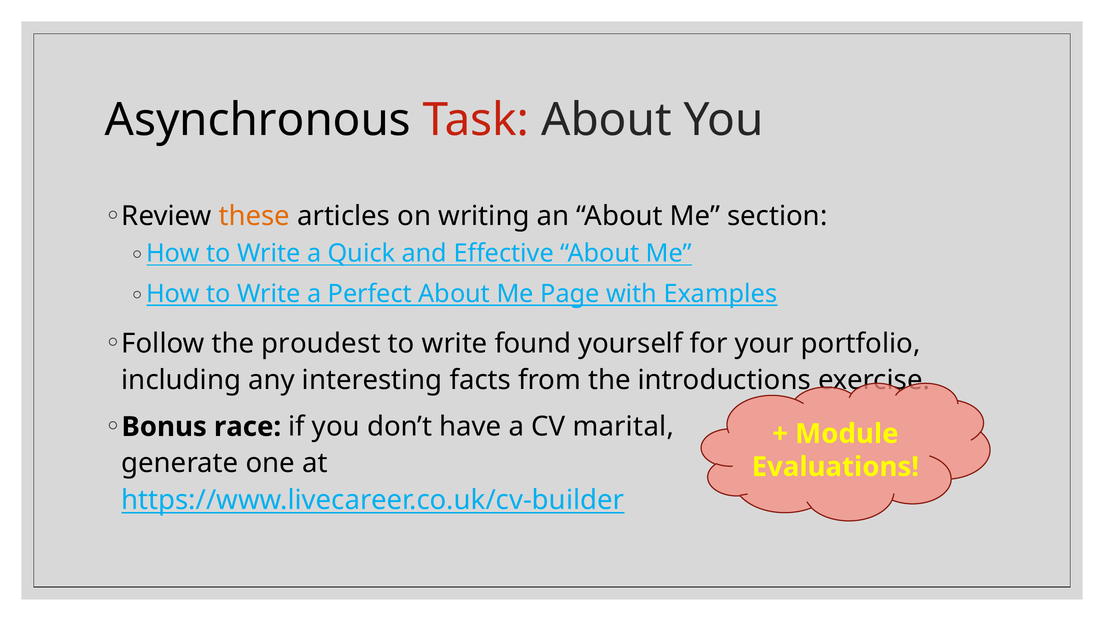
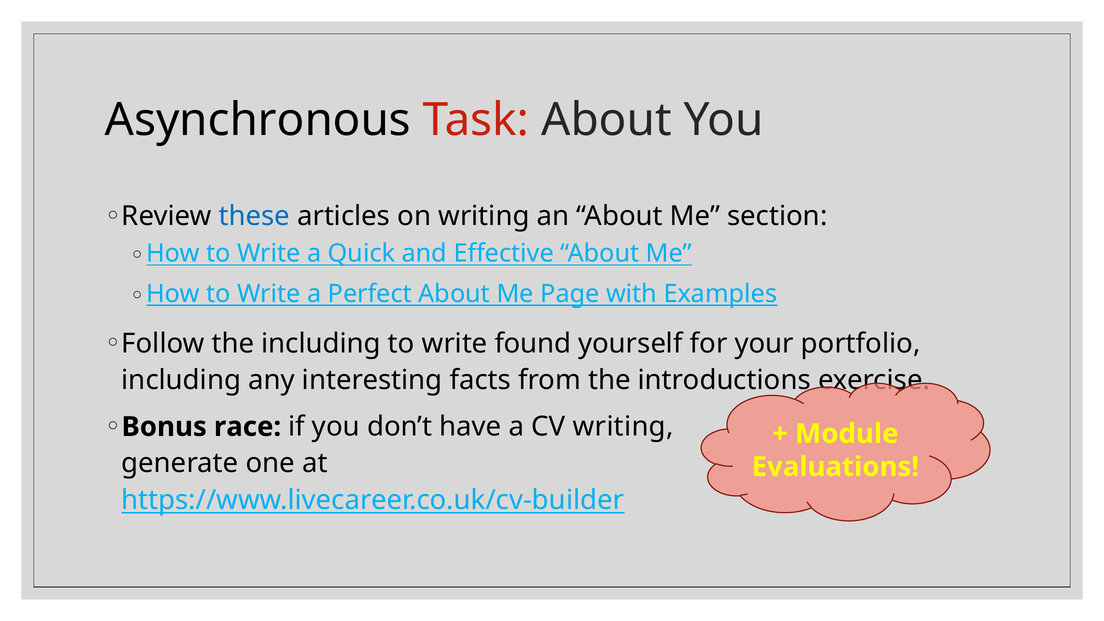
these colour: orange -> blue (254, 216)
the proudest: proudest -> including (321, 344)
CV marital: marital -> writing (623, 427)
